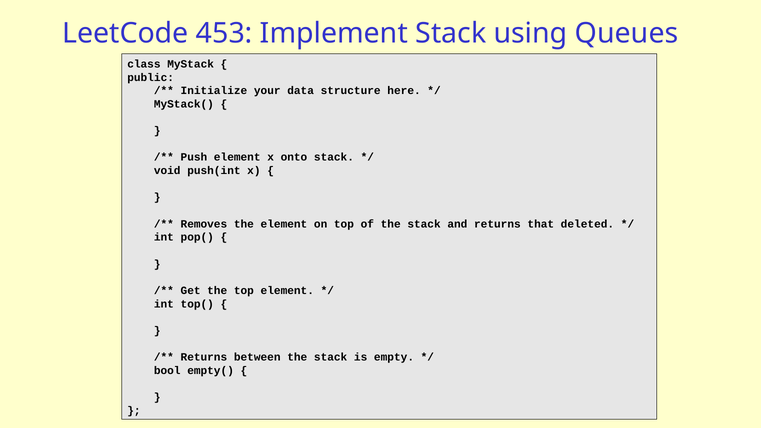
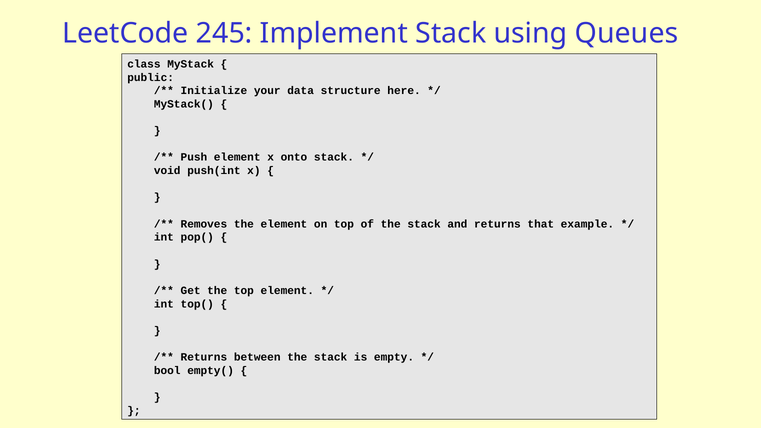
453: 453 -> 245 (224, 33)
deleted: deleted -> example (587, 224)
